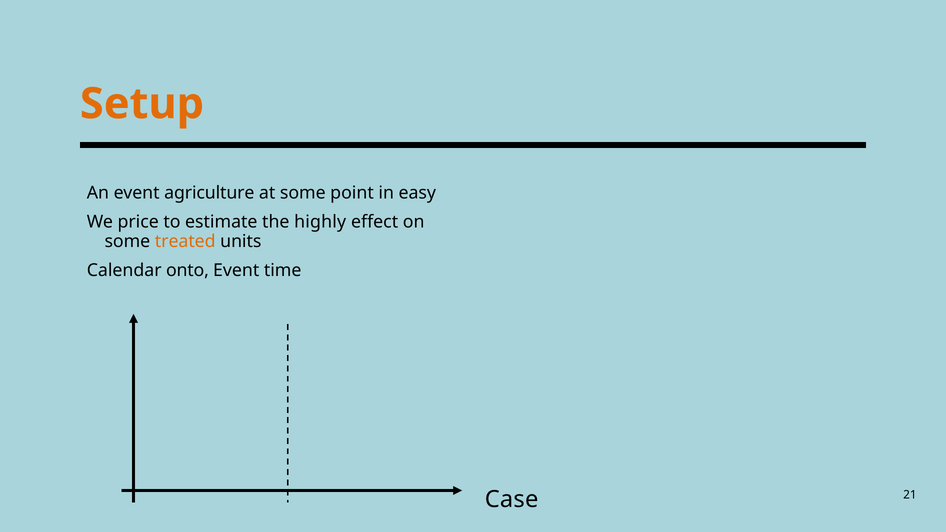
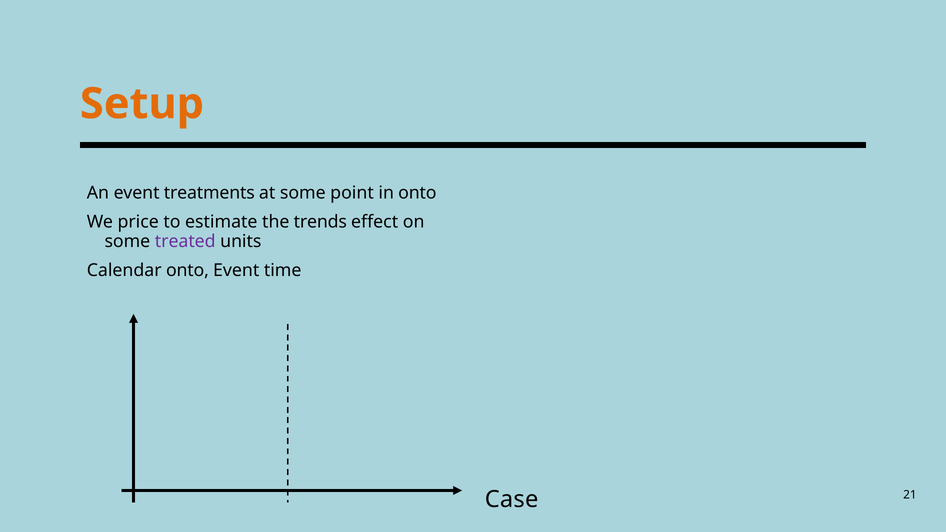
agriculture: agriculture -> treatments (209, 193)
in easy: easy -> onto (417, 193)
highly: highly -> trends (320, 222)
treated colour: orange -> purple (185, 241)
